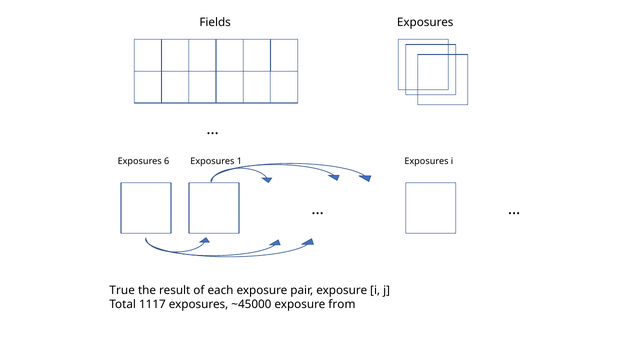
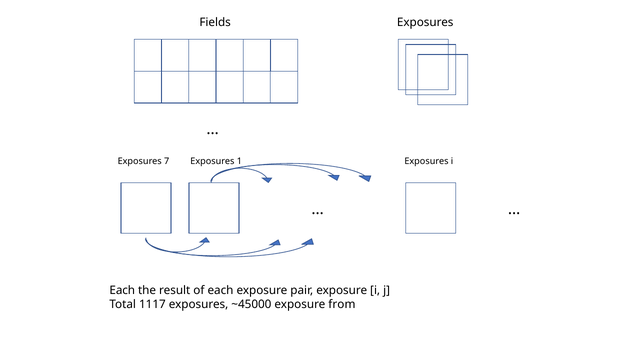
6: 6 -> 7 (167, 161)
True: True -> Each (122, 290)
